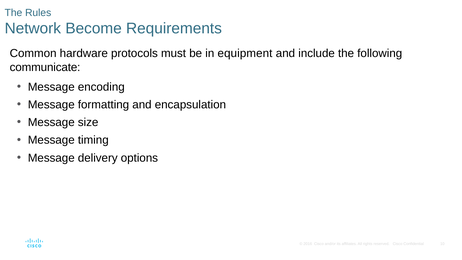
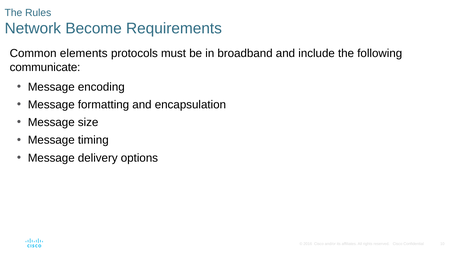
hardware: hardware -> elements (84, 53)
equipment: equipment -> broadband (245, 53)
